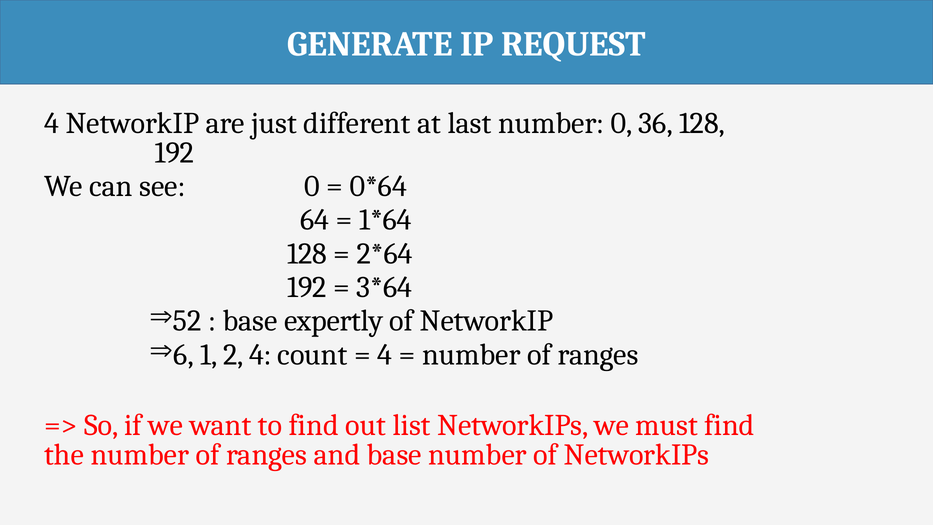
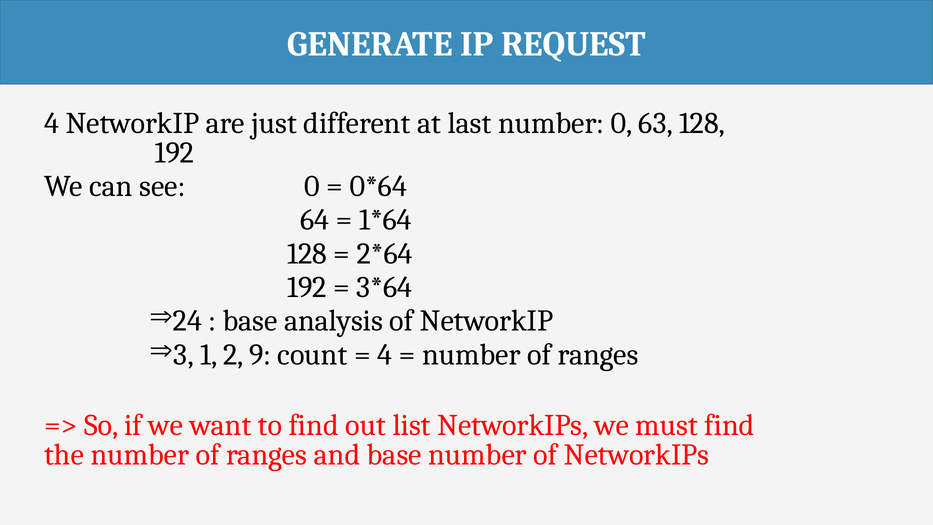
36: 36 -> 63 (656, 123)
52: 52 -> 24 (187, 321)
expertly: expertly -> analysis (334, 321)
6: 6 -> 3 (184, 355)
2 4: 4 -> 9 (260, 355)
